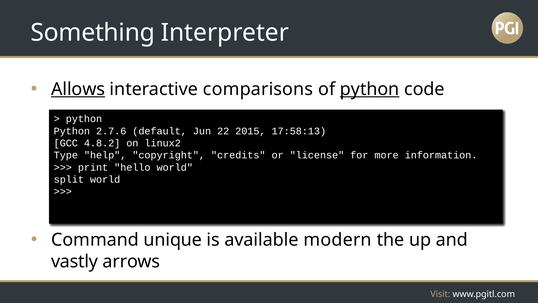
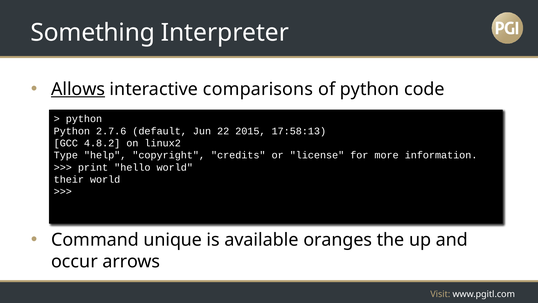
python underline: present -> none (370, 89)
split: split -> their (69, 179)
modern: modern -> oranges (338, 240)
vastly: vastly -> occur (74, 261)
